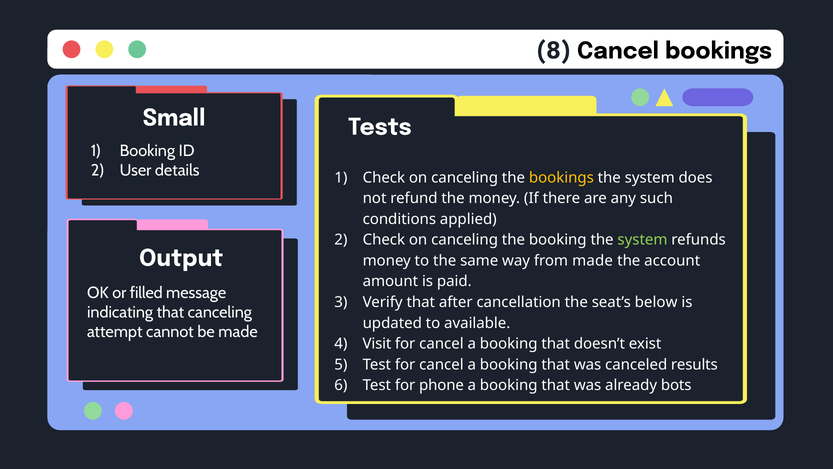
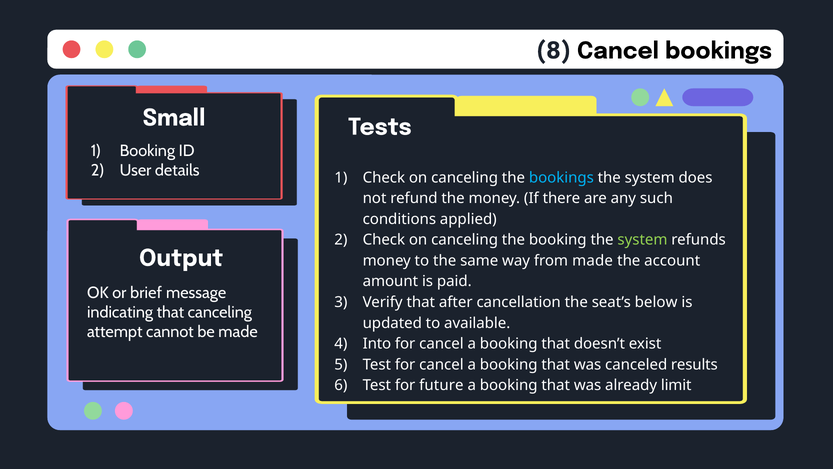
bookings colour: yellow -> light blue (561, 177)
filled: filled -> brief (146, 293)
Visit: Visit -> Into (377, 344)
phone: phone -> future (441, 385)
bots: bots -> limit (676, 385)
